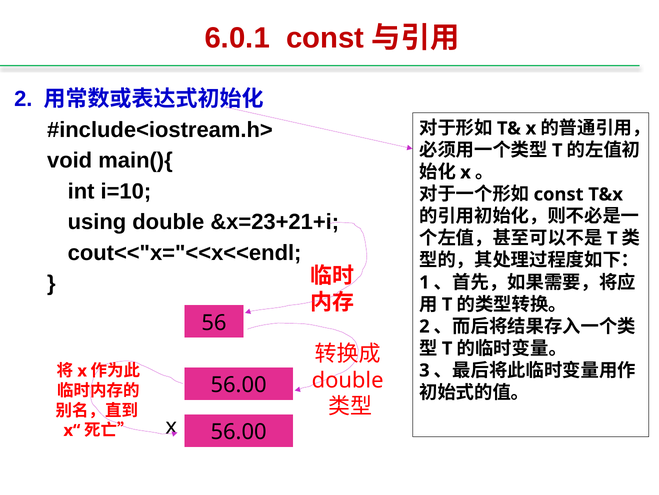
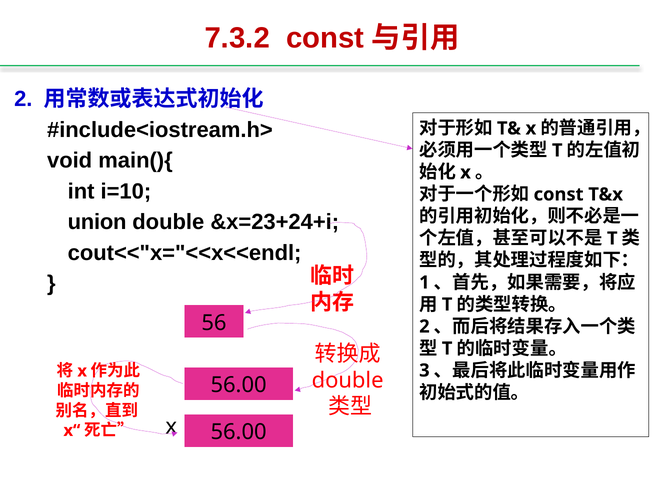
6.0.1: 6.0.1 -> 7.3.2 (237, 38)
using: using -> union (97, 222)
&x=23+21+i: &x=23+21+i -> &x=23+24+i (275, 222)
